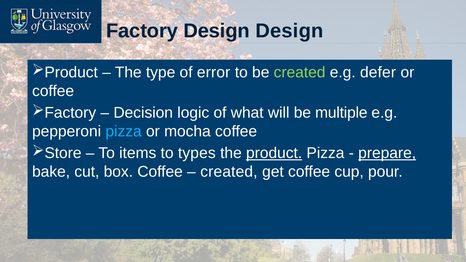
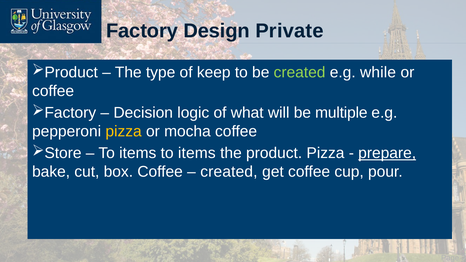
Design Design: Design -> Private (289, 31)
error: error -> keep (214, 72)
defer: defer -> while (378, 72)
pizza colour: light blue -> yellow (124, 131)
types: types -> items (197, 153)
product underline: present -> none (274, 153)
